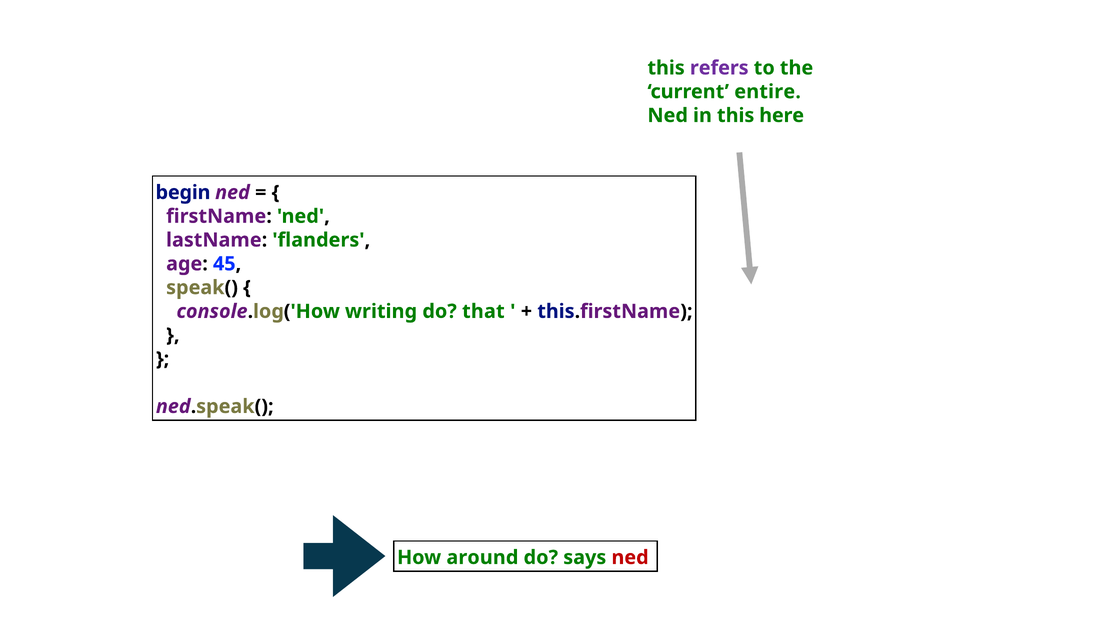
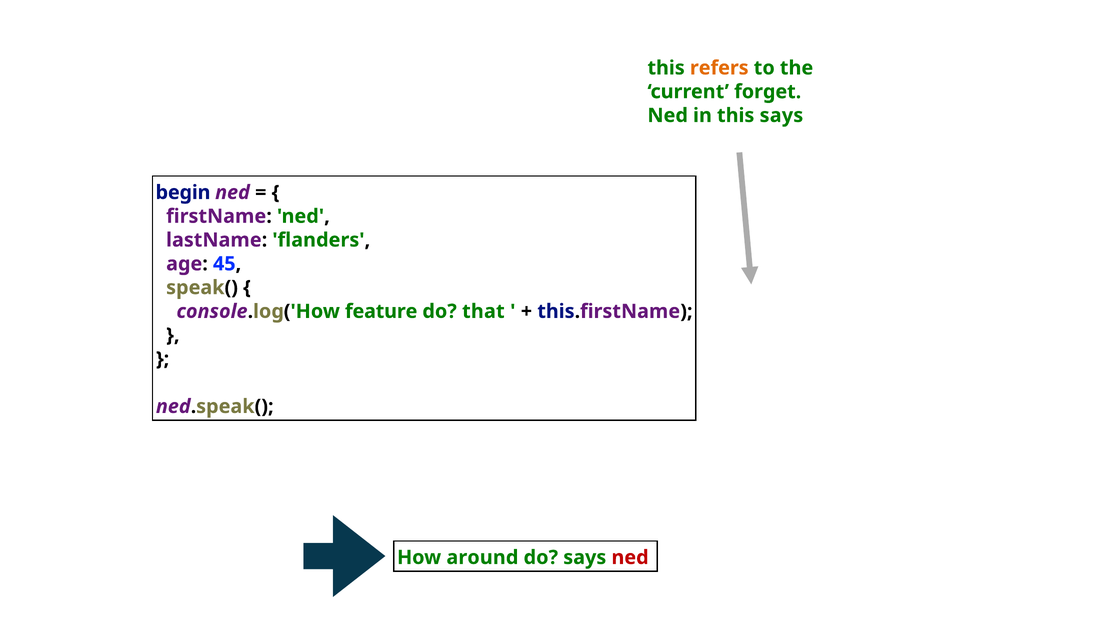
refers colour: purple -> orange (719, 68)
entire: entire -> forget (768, 92)
this here: here -> says (781, 115)
writing: writing -> feature (381, 311)
